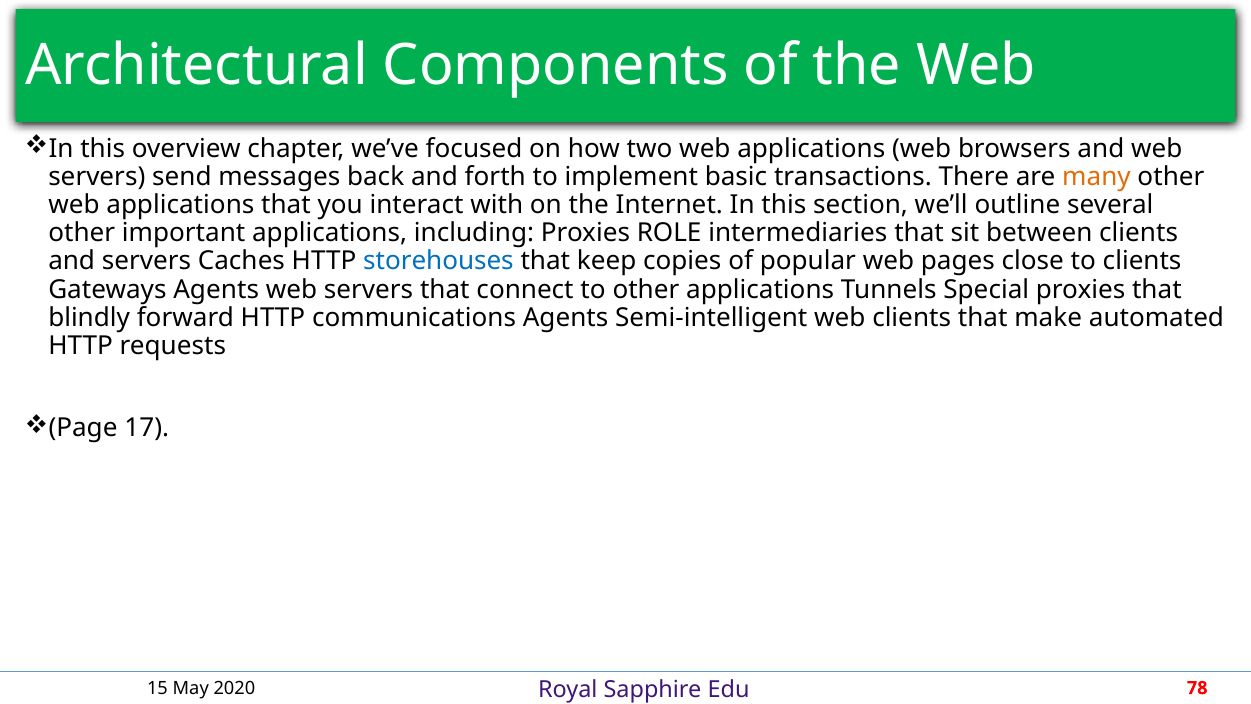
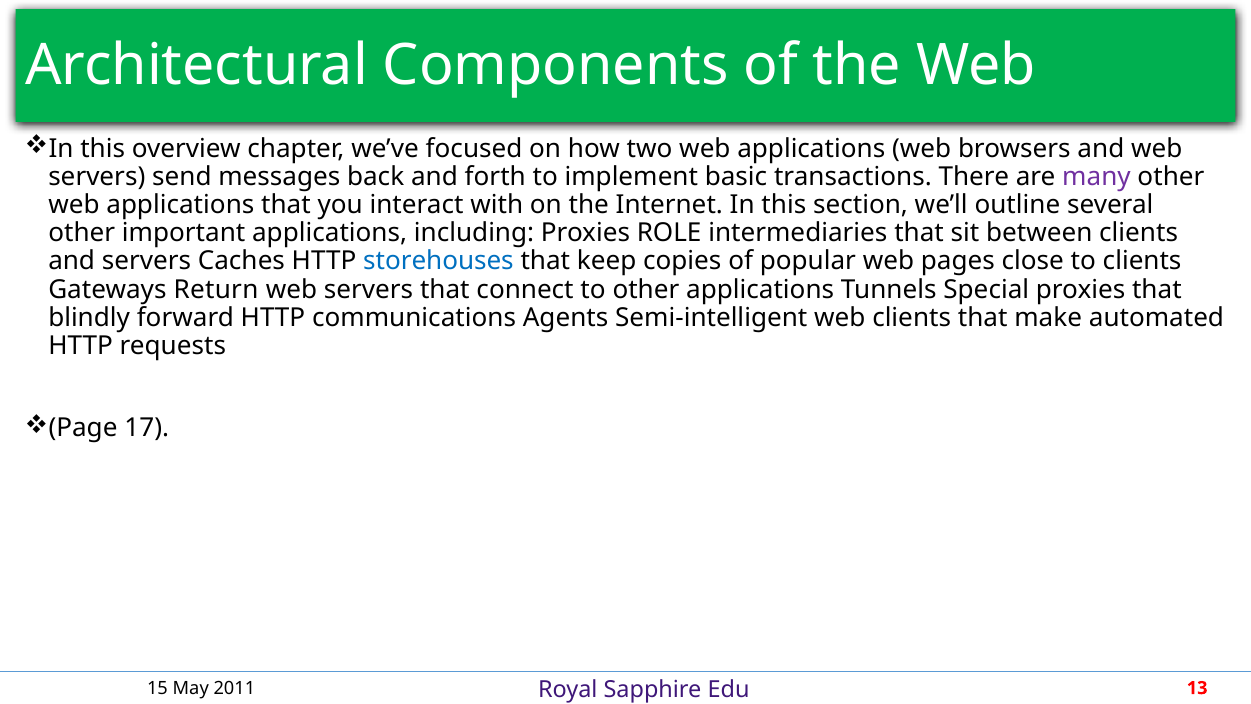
many colour: orange -> purple (1096, 177)
Gateways Agents: Agents -> Return (216, 289)
2020: 2020 -> 2011 (234, 688)
78: 78 -> 13 (1197, 688)
